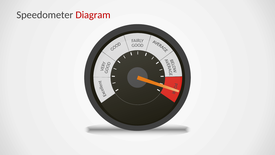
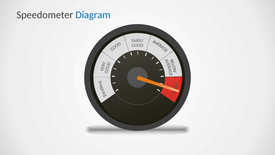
Diagram colour: red -> blue (93, 15)
